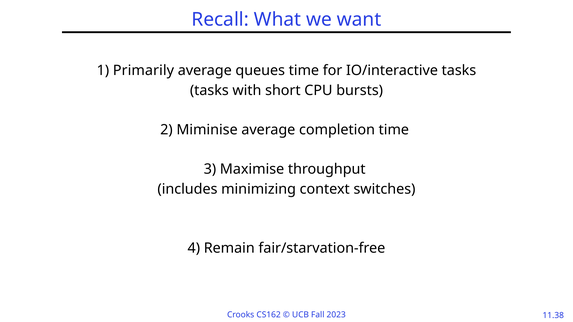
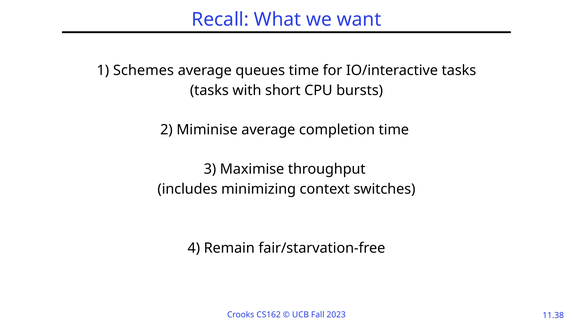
Primarily: Primarily -> Schemes (143, 71)
